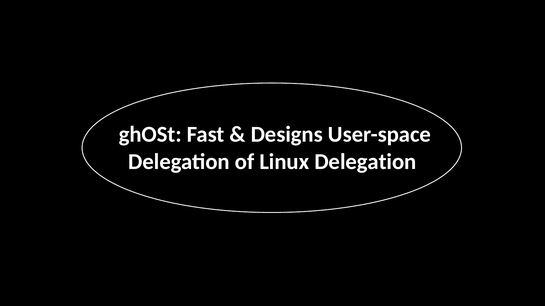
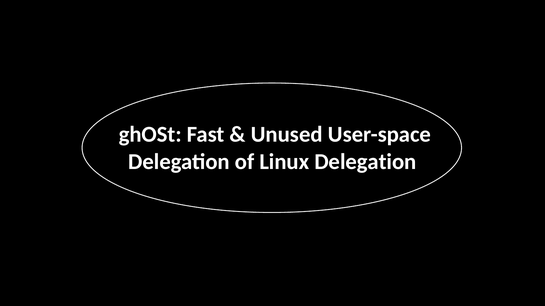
Designs: Designs -> Unused (287, 135)
